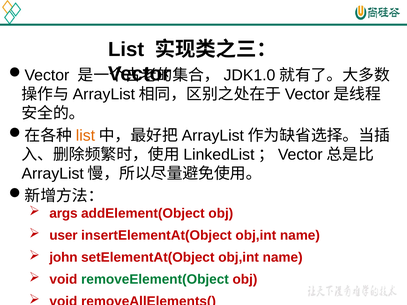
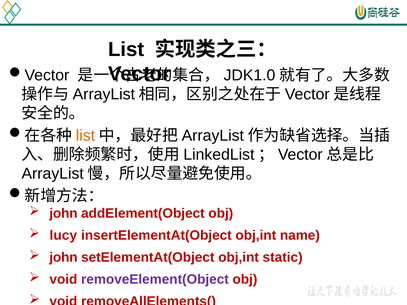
args: args -> john (63, 214)
user: user -> lucy (63, 236)
setElementAt(Object obj,int name: name -> static (283, 258)
removeElement(Object colour: green -> purple (155, 280)
